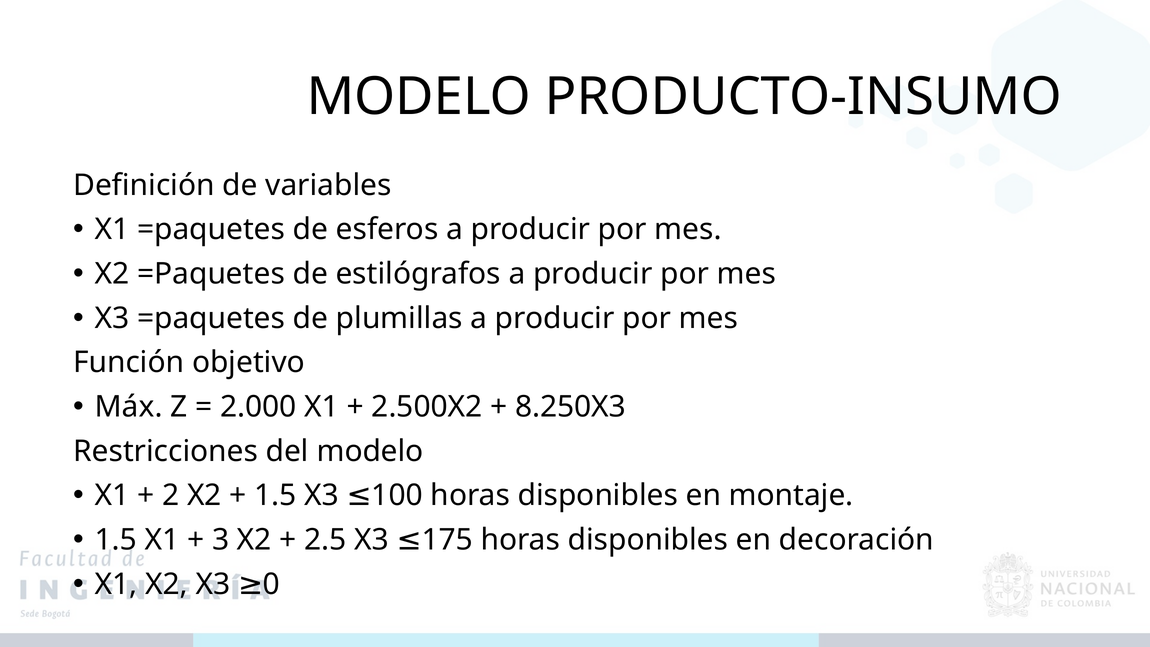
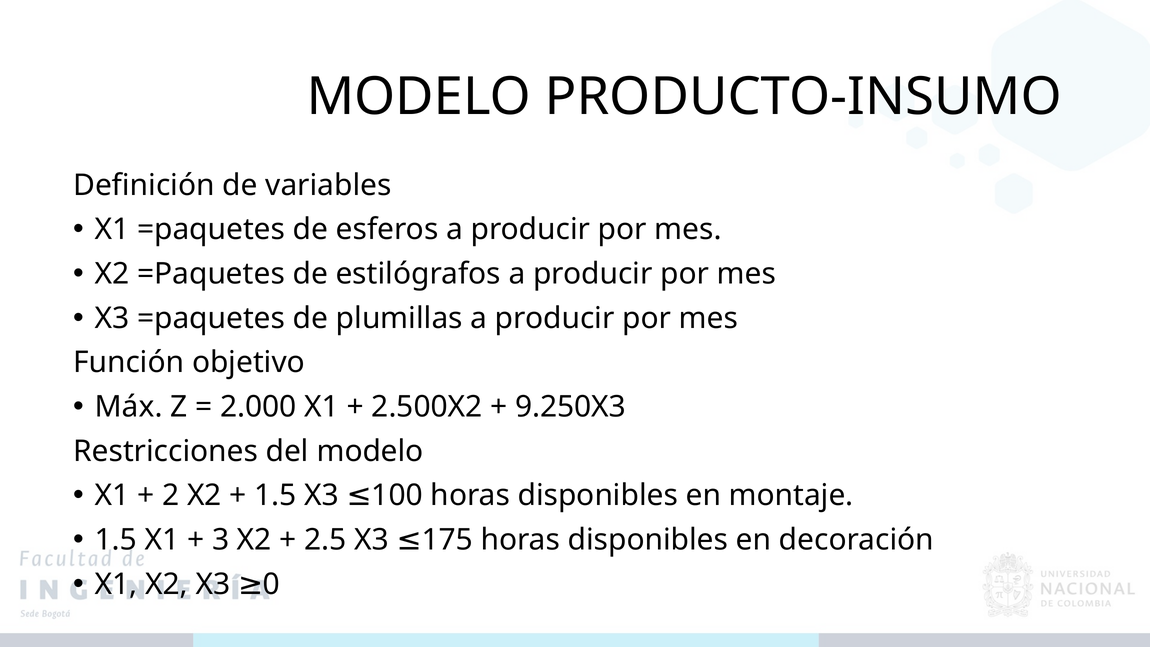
8.250X3: 8.250X3 -> 9.250X3 (571, 407)
